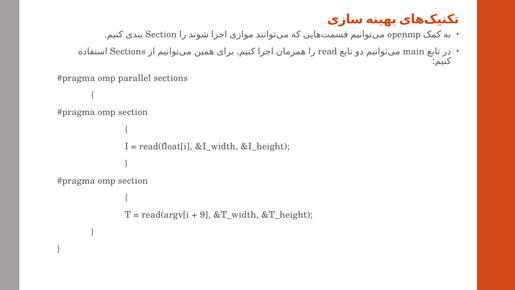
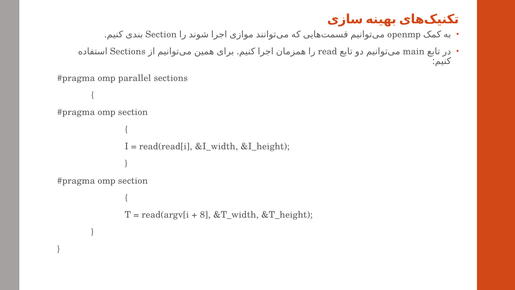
read(float[i: read(float[i -> read(read[i (166, 146)
9: 9 -> 8 (205, 215)
